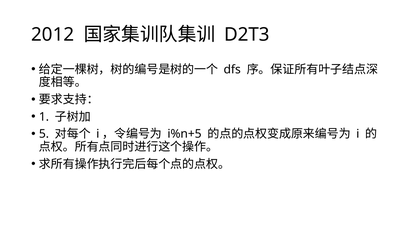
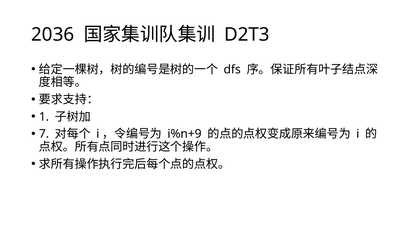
2012: 2012 -> 2036 (53, 34)
5: 5 -> 7 (44, 134)
i%n+5: i%n+5 -> i%n+9 (185, 134)
